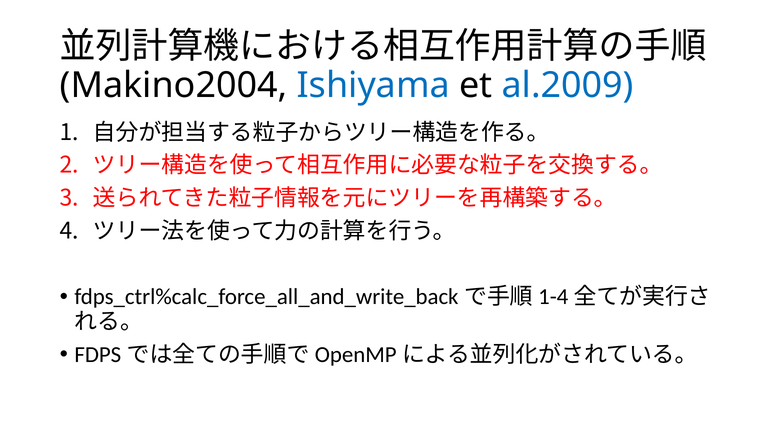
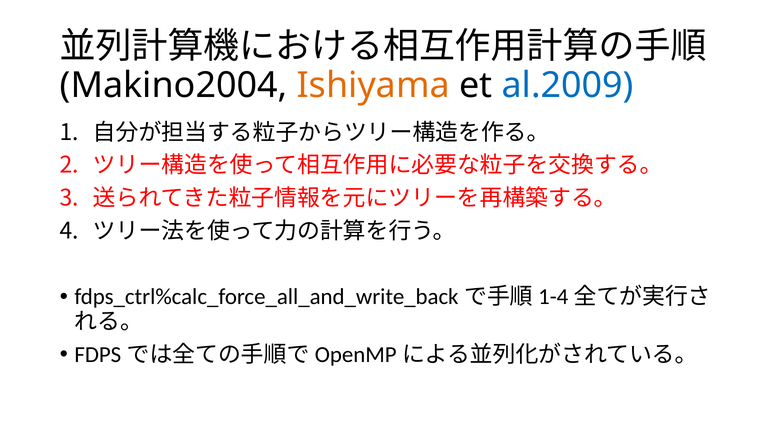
Ishiyama colour: blue -> orange (373, 85)
